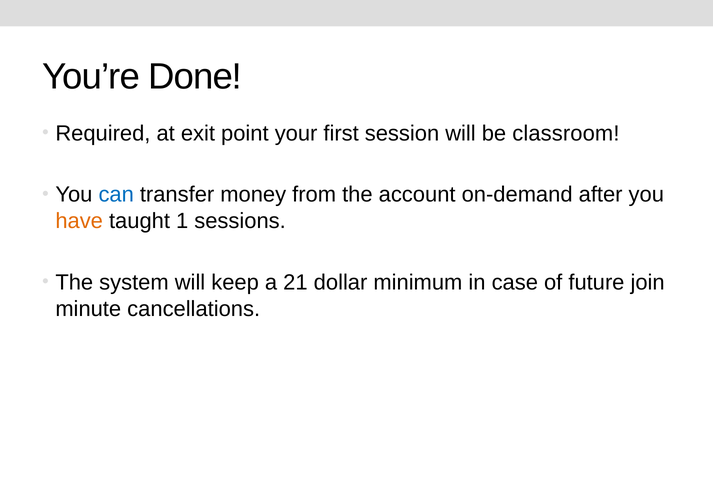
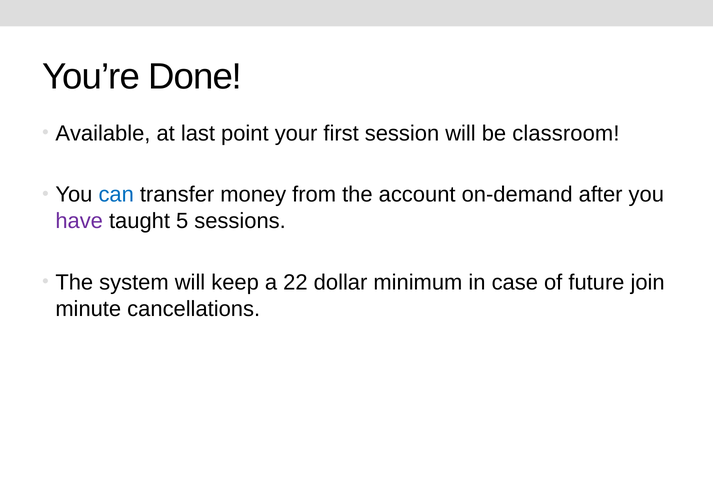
Required: Required -> Available (103, 133)
exit: exit -> last (198, 133)
have colour: orange -> purple (79, 221)
1: 1 -> 5 (182, 221)
21: 21 -> 22 (295, 282)
